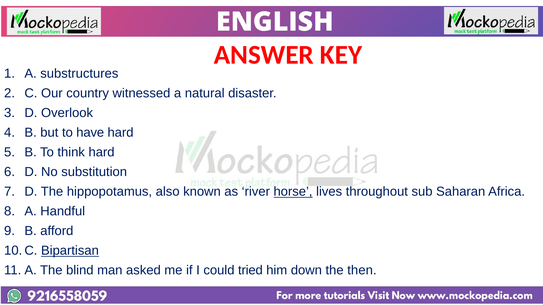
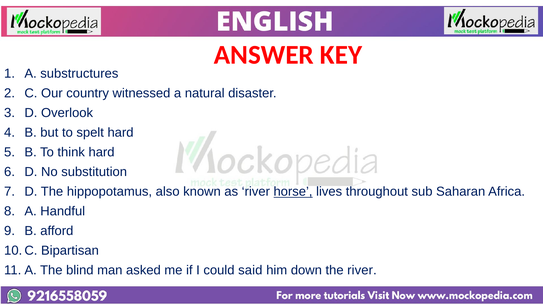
have: have -> spelt (90, 133)
Bipartisan underline: present -> none (70, 251)
tried: tried -> said (250, 271)
the then: then -> river (362, 271)
